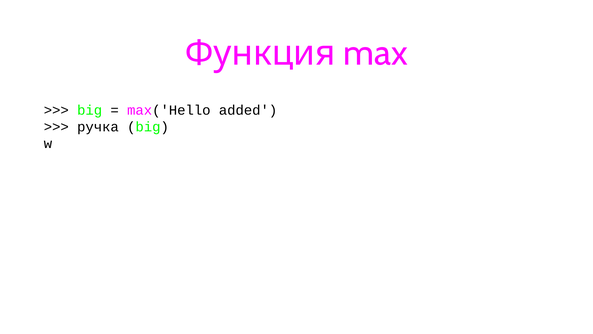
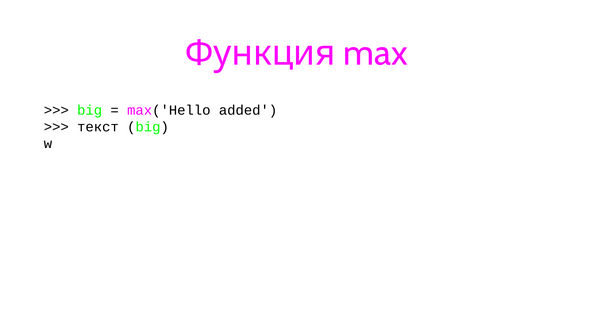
ручка: ручка -> текст (98, 127)
